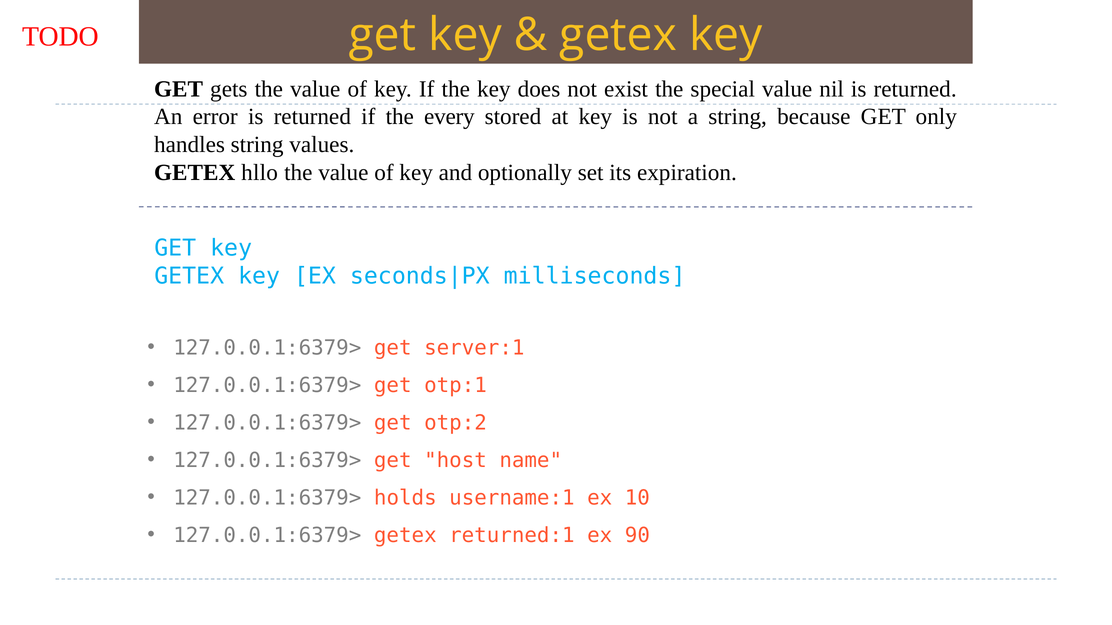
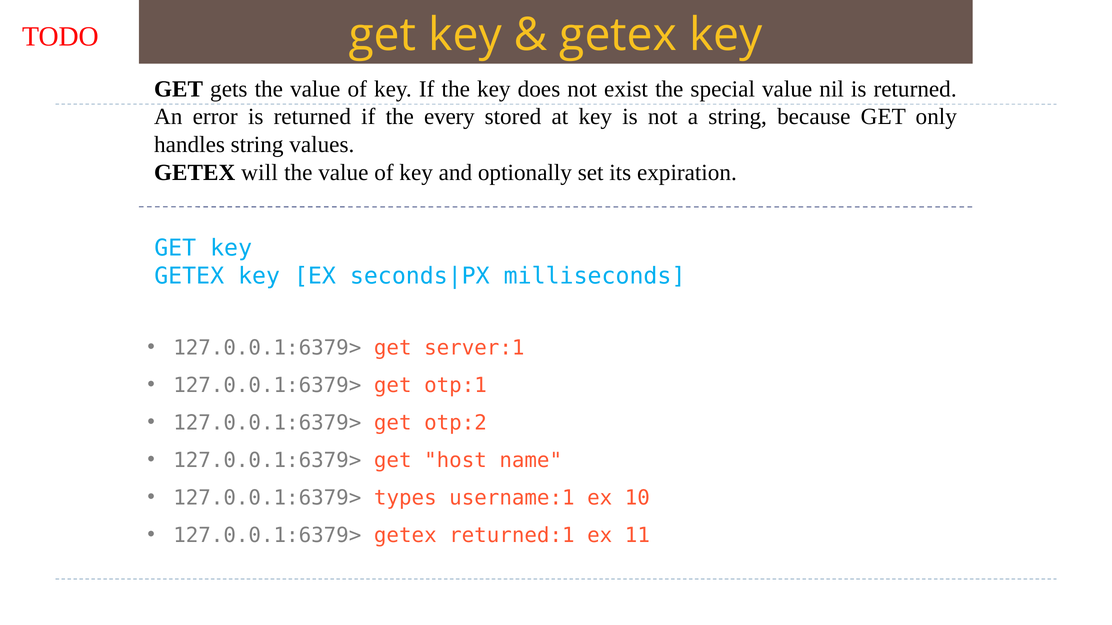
hllo: hllo -> will (260, 173)
holds: holds -> types (405, 498)
90: 90 -> 11 (637, 536)
